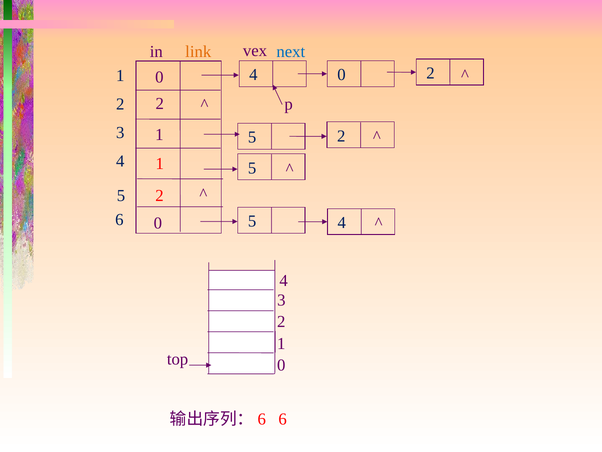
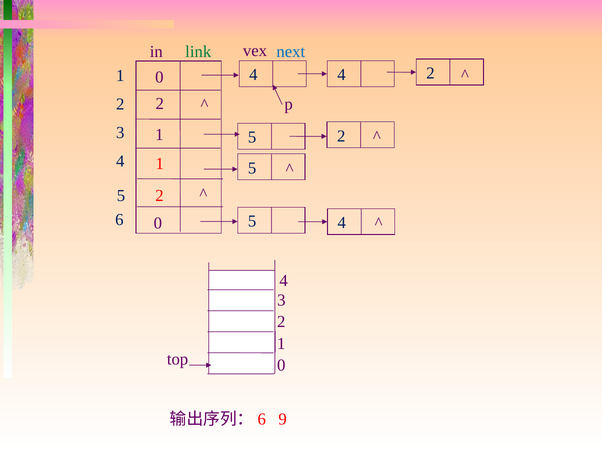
link colour: orange -> green (198, 52)
0: 0 -> 4 (341, 75)
6: 6 -> 9 (283, 419)
